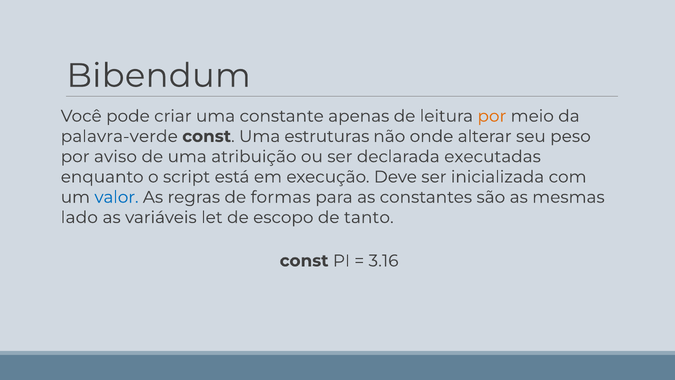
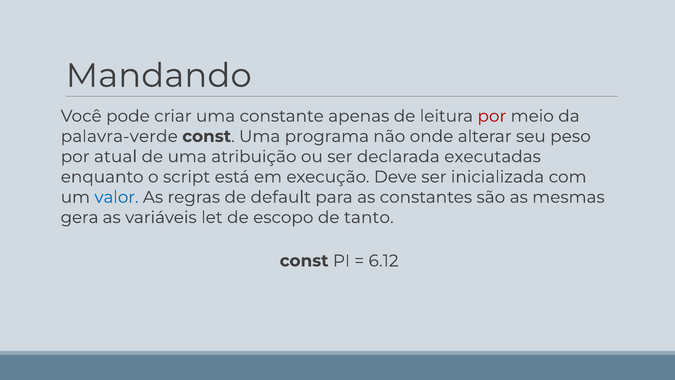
Bibendum: Bibendum -> Mandando (159, 76)
por colour: orange -> red (492, 116)
estruturas: estruturas -> programa (327, 136)
aviso: aviso -> atual (115, 157)
formas: formas -> default (281, 197)
lado: lado -> gera (80, 217)
3.16: 3.16 -> 6.12 (384, 261)
